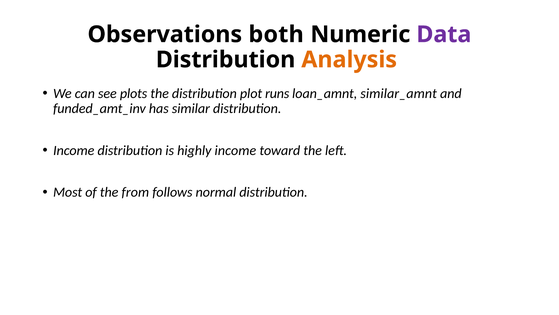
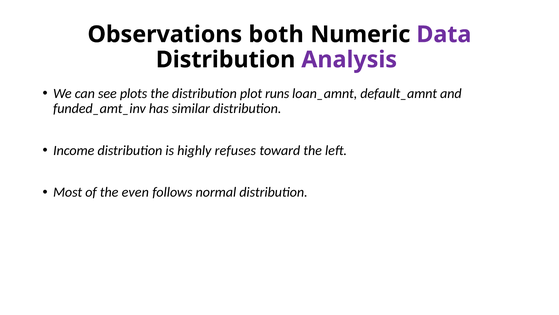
Analysis colour: orange -> purple (349, 60)
similar_amnt: similar_amnt -> default_amnt (399, 93)
highly income: income -> refuses (235, 150)
from: from -> even (135, 192)
